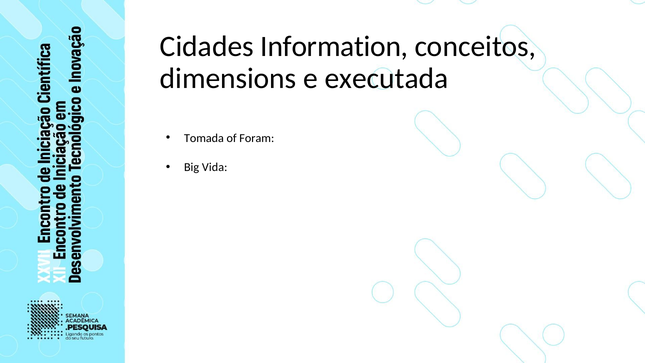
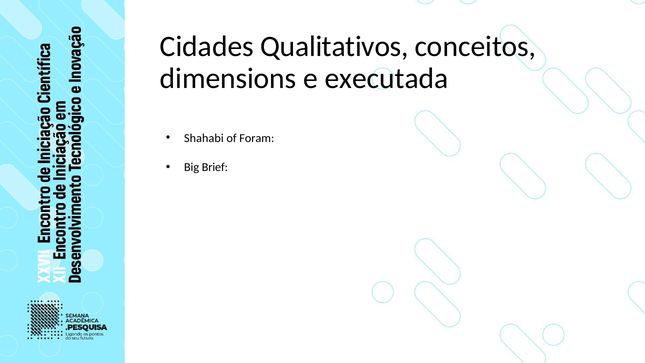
Information: Information -> Qualitativos (334, 47)
Tomada: Tomada -> Shahabi (204, 138)
Vida: Vida -> Brief (215, 167)
